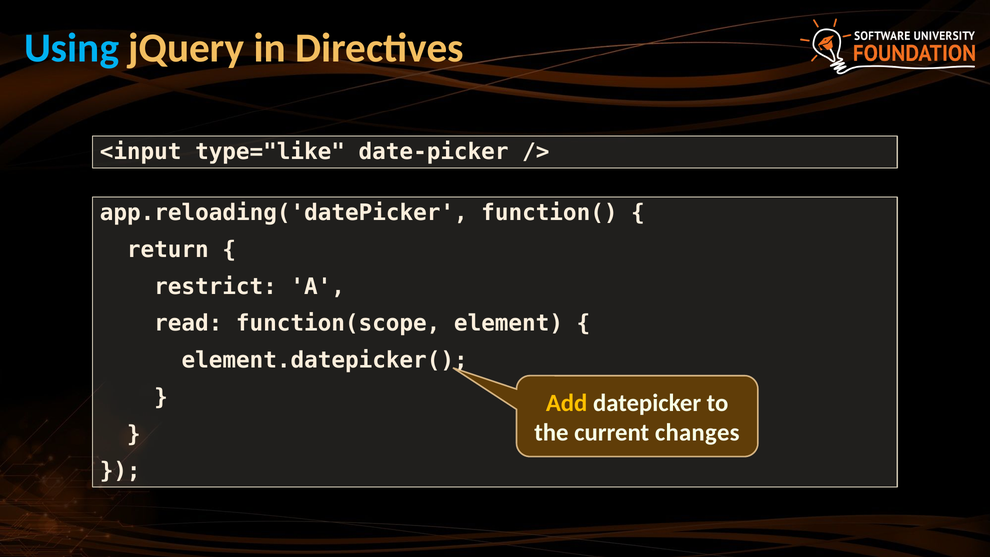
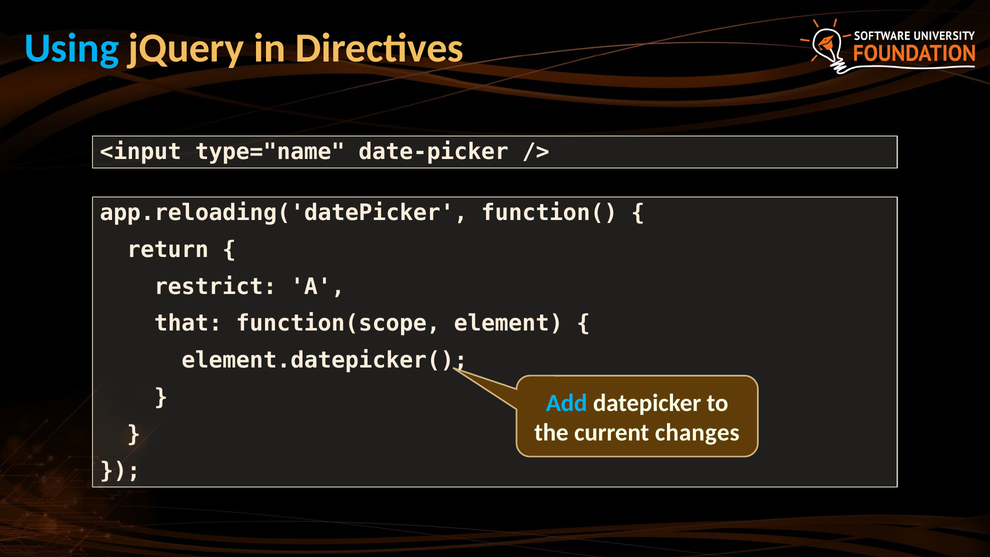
type="like: type="like -> type="name (270, 152)
read: read -> that (188, 323)
Add colour: yellow -> light blue (567, 403)
